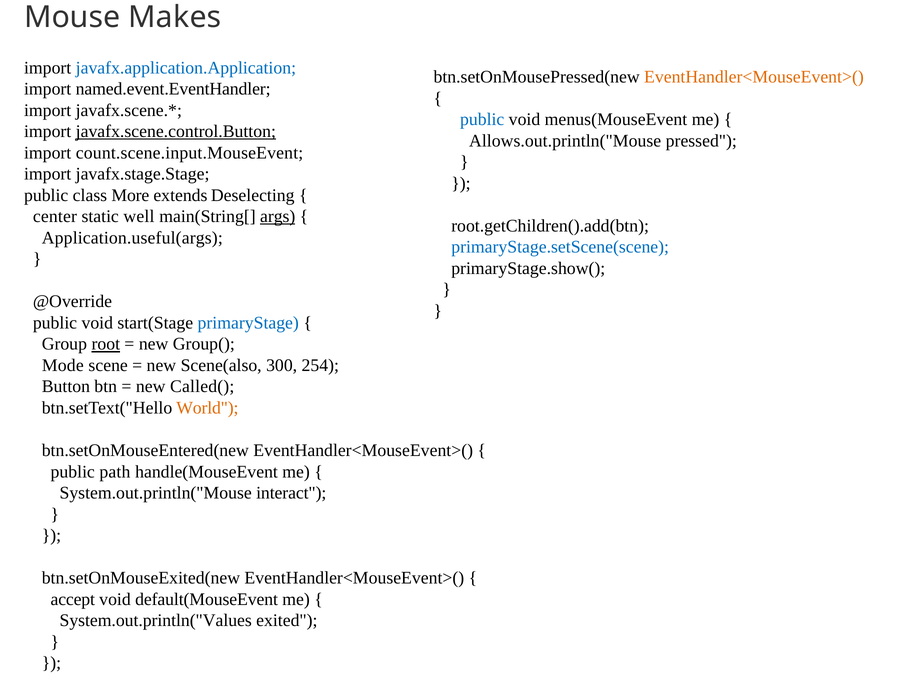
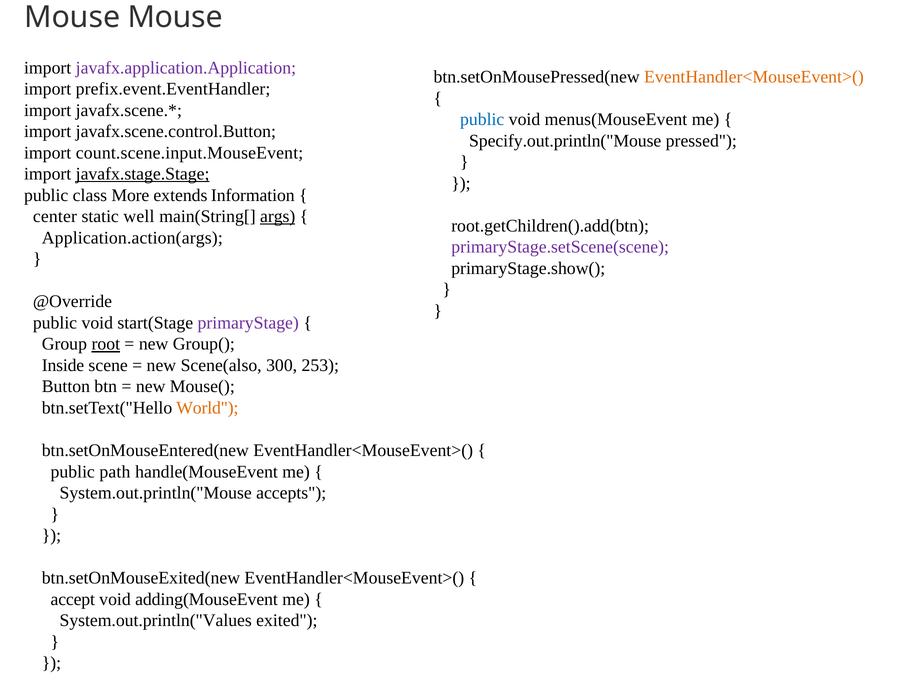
Mouse Makes: Makes -> Mouse (175, 17)
javafx.application.Application colour: blue -> purple (186, 68)
named.event.EventHandler: named.event.EventHandler -> prefix.event.EventHandler (173, 89)
javafx.scene.control.Button underline: present -> none (176, 131)
Allows.out.println("Mouse: Allows.out.println("Mouse -> Specify.out.println("Mouse (565, 141)
javafx.stage.Stage underline: none -> present (143, 174)
Deselecting: Deselecting -> Information (253, 195)
Application.useful(args: Application.useful(args -> Application.action(args (132, 238)
primaryStage.setScene(scene colour: blue -> purple (560, 247)
primaryStage colour: blue -> purple (248, 323)
Mode: Mode -> Inside (63, 365)
254: 254 -> 253 (320, 365)
Called(: Called( -> Mouse( (202, 386)
interact: interact -> accepts (291, 493)
default(MouseEvent: default(MouseEvent -> adding(MouseEvent (207, 599)
